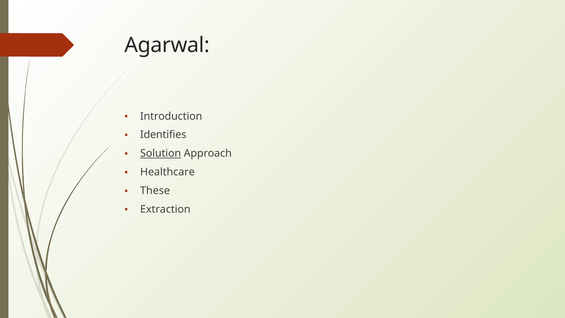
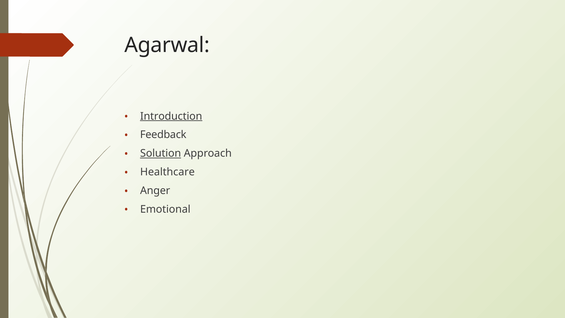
Introduction underline: none -> present (171, 116)
Identifies: Identifies -> Feedback (163, 135)
These: These -> Anger (155, 191)
Extraction: Extraction -> Emotional (165, 209)
